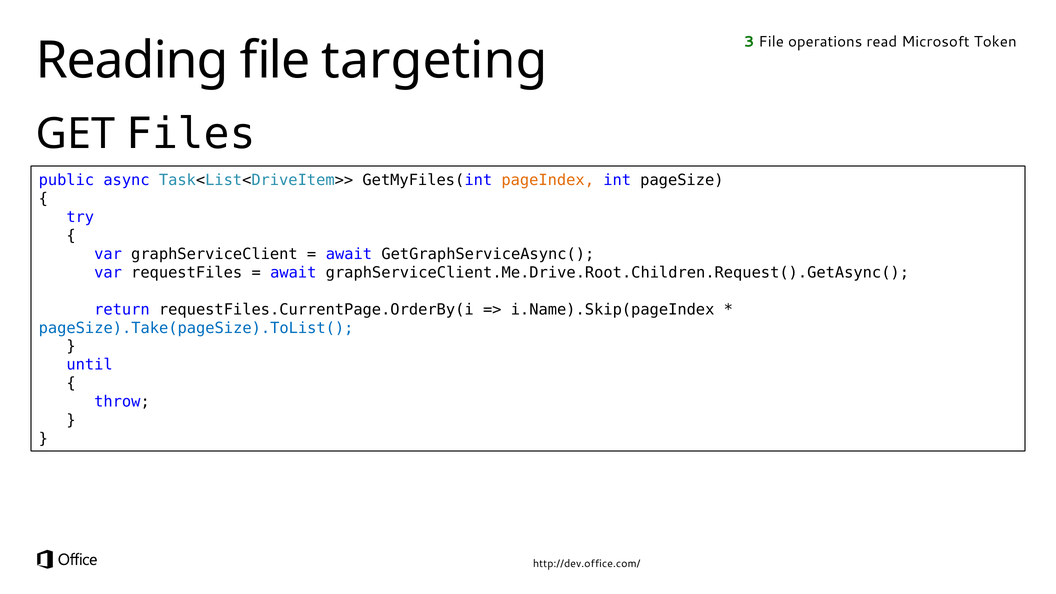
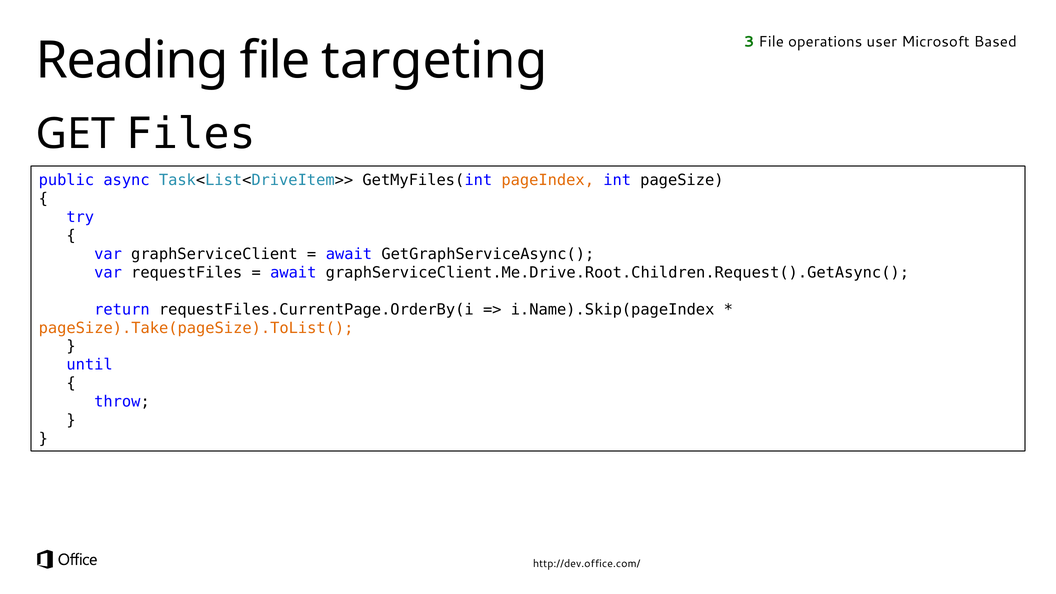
read: read -> user (882, 42)
Token: Token -> Based (995, 42)
pageSize).Take(pageSize).ToList( colour: blue -> orange (196, 328)
